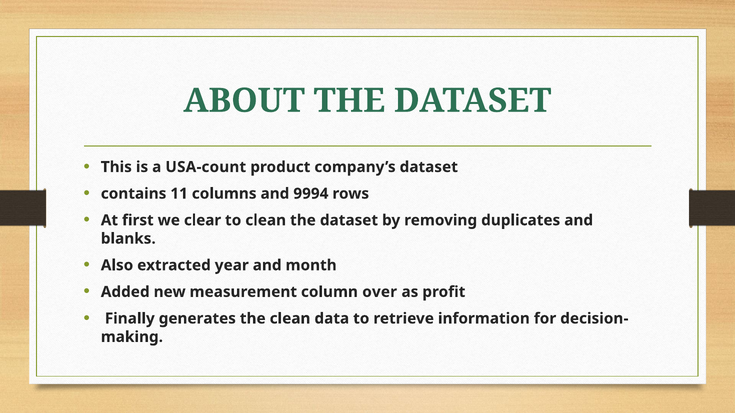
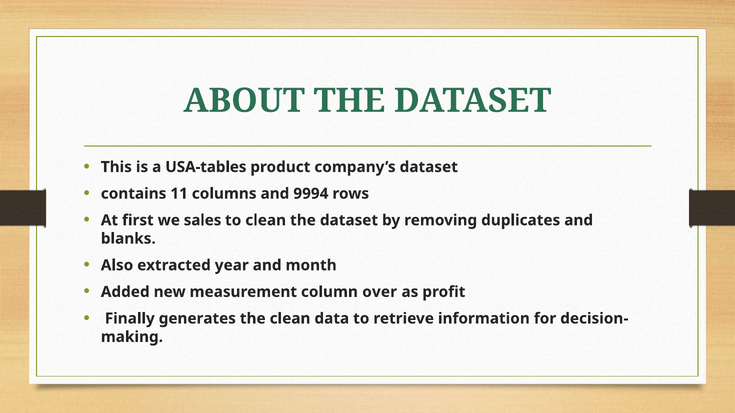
USA-count: USA-count -> USA-tables (206, 167)
clear: clear -> sales (203, 220)
